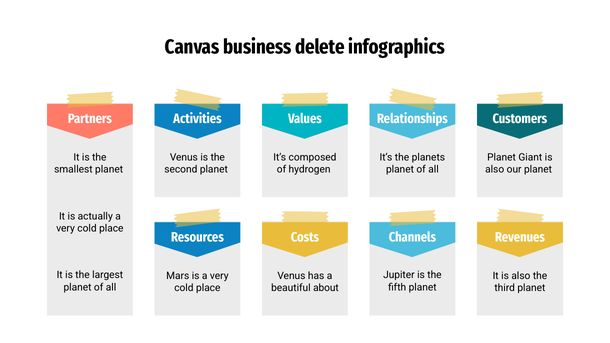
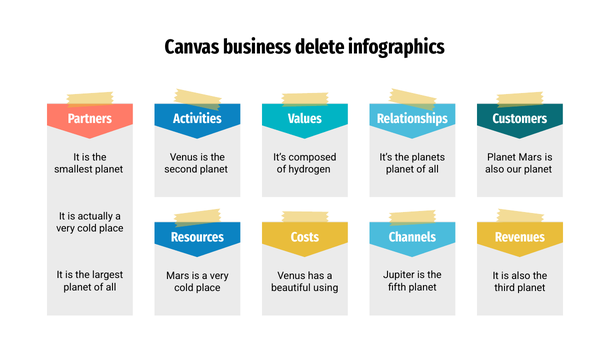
Planet Giant: Giant -> Mars (530, 157)
about: about -> using (326, 288)
